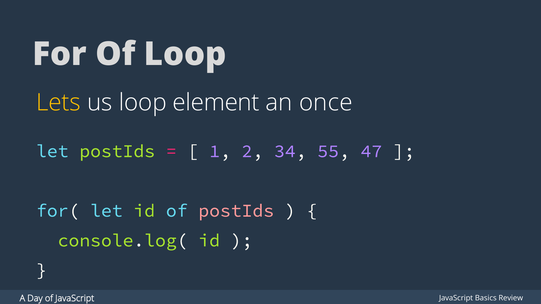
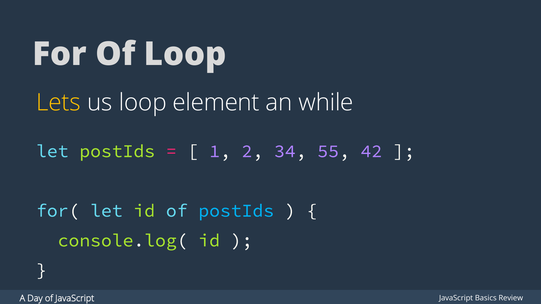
once: once -> while (326, 103)
47: 47 -> 42 (371, 151)
postIds colour: pink -> light blue (236, 211)
